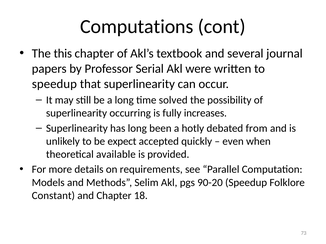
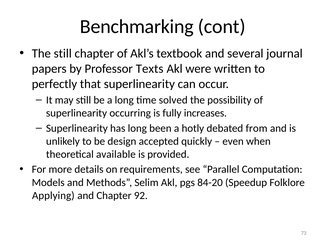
Computations: Computations -> Benchmarking (137, 27)
The this: this -> still (63, 54)
Serial: Serial -> Texts (150, 69)
speedup: speedup -> perfectly (54, 84)
expect: expect -> design (122, 142)
90-20: 90-20 -> 84-20 (210, 183)
Constant: Constant -> Applying (53, 196)
18: 18 -> 92 (141, 196)
